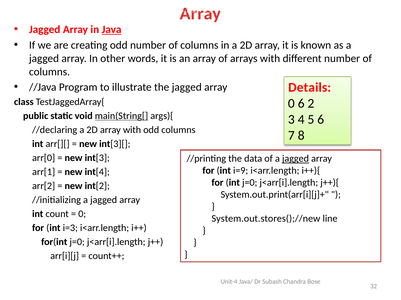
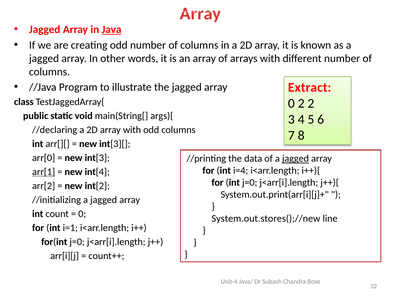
Details: Details -> Extract (310, 88)
0 6: 6 -> 2 (301, 104)
main(String[ underline: present -> none (121, 116)
i=9: i=9 -> i=4 (241, 171)
arr[1 underline: none -> present (44, 172)
i=3: i=3 -> i=1 (70, 228)
